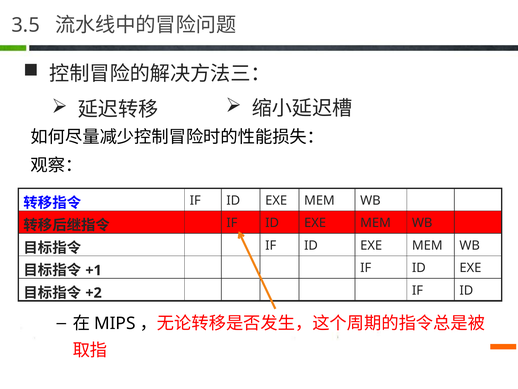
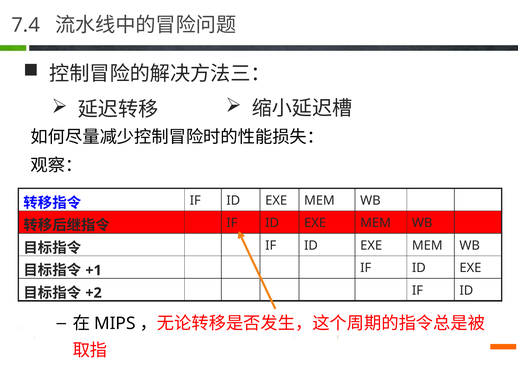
3.5: 3.5 -> 7.4 (26, 25)
